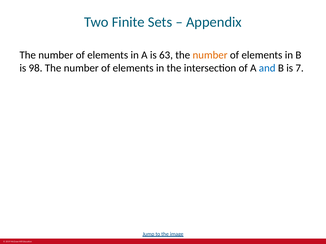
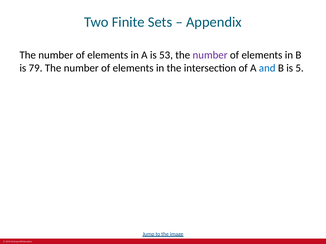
63: 63 -> 53 (166, 55)
number colour: orange -> purple (210, 55)
98: 98 -> 79 (36, 68)
7: 7 -> 5 (300, 68)
